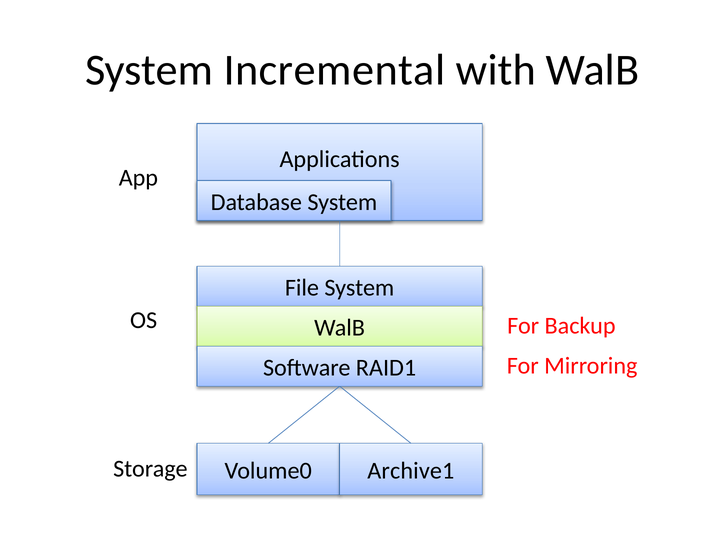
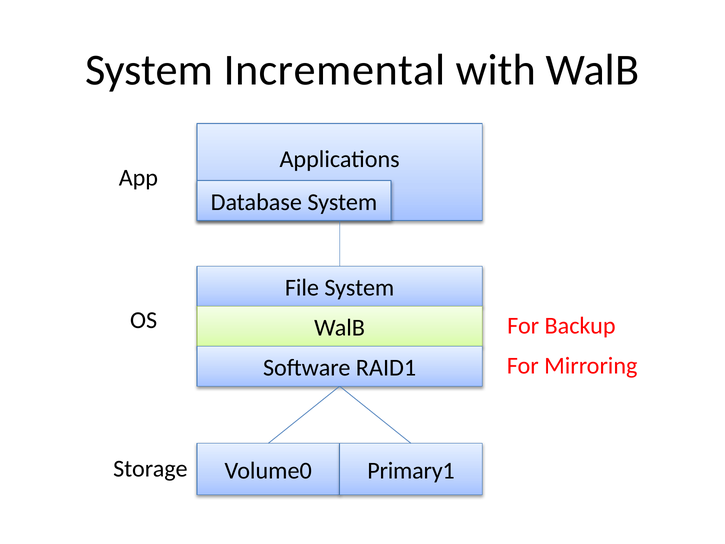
Archive1: Archive1 -> Primary1 (411, 471)
